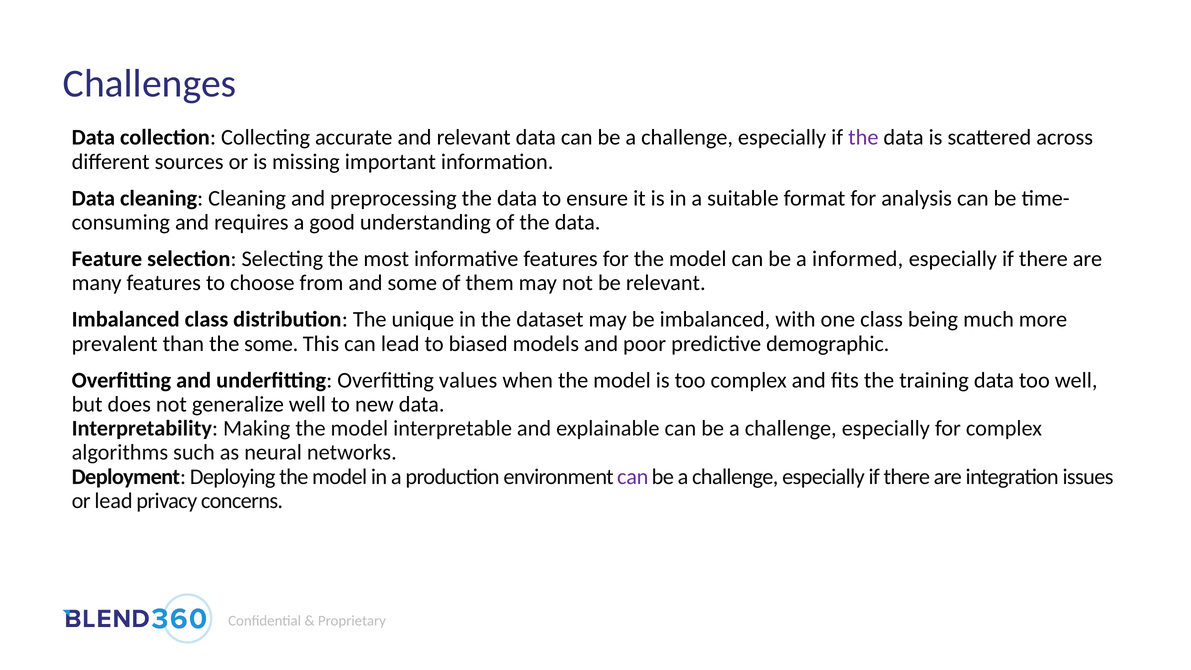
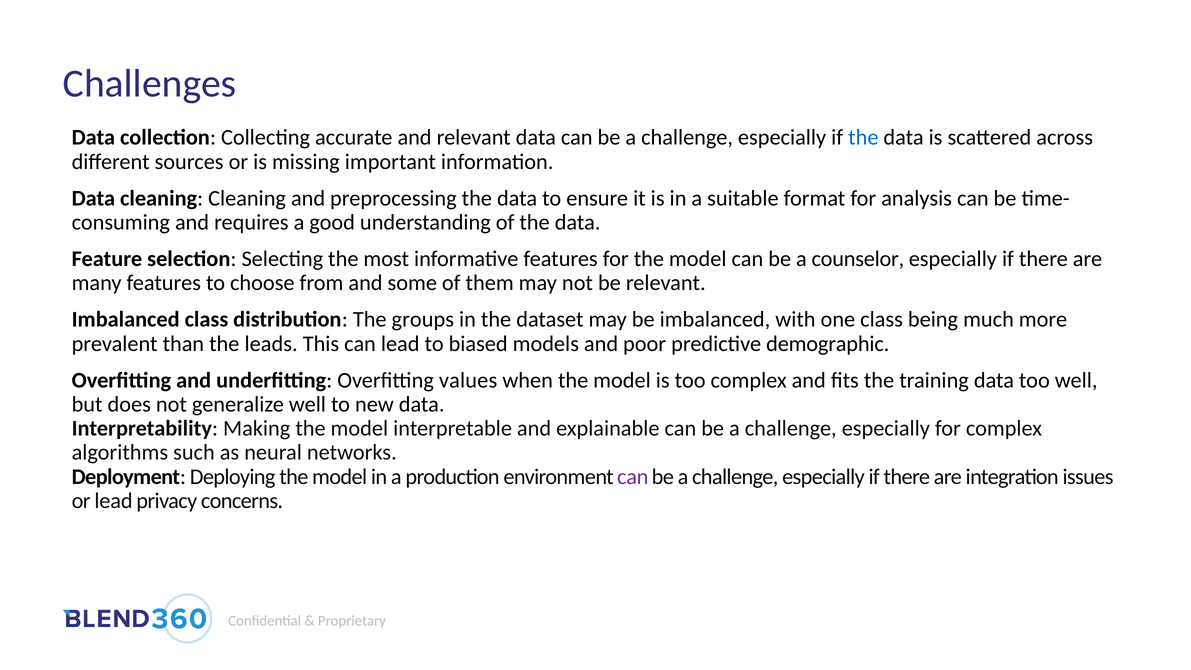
the colour: purple -> blue (863, 138)
informed: informed -> counselor (858, 259)
unique: unique -> groups (423, 320)
the some: some -> leads (271, 344)
